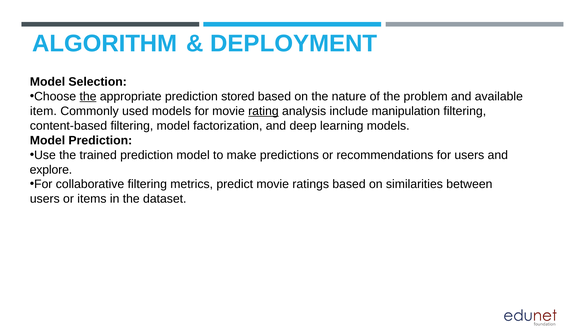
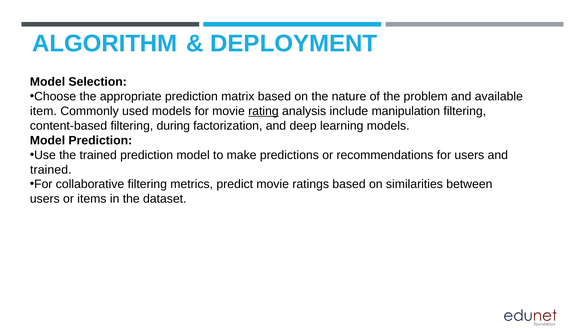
the underline: present -> none (88, 97)
stored: stored -> matrix (238, 97)
filtering model: model -> during (173, 126)
explore: explore -> trained (51, 170)
